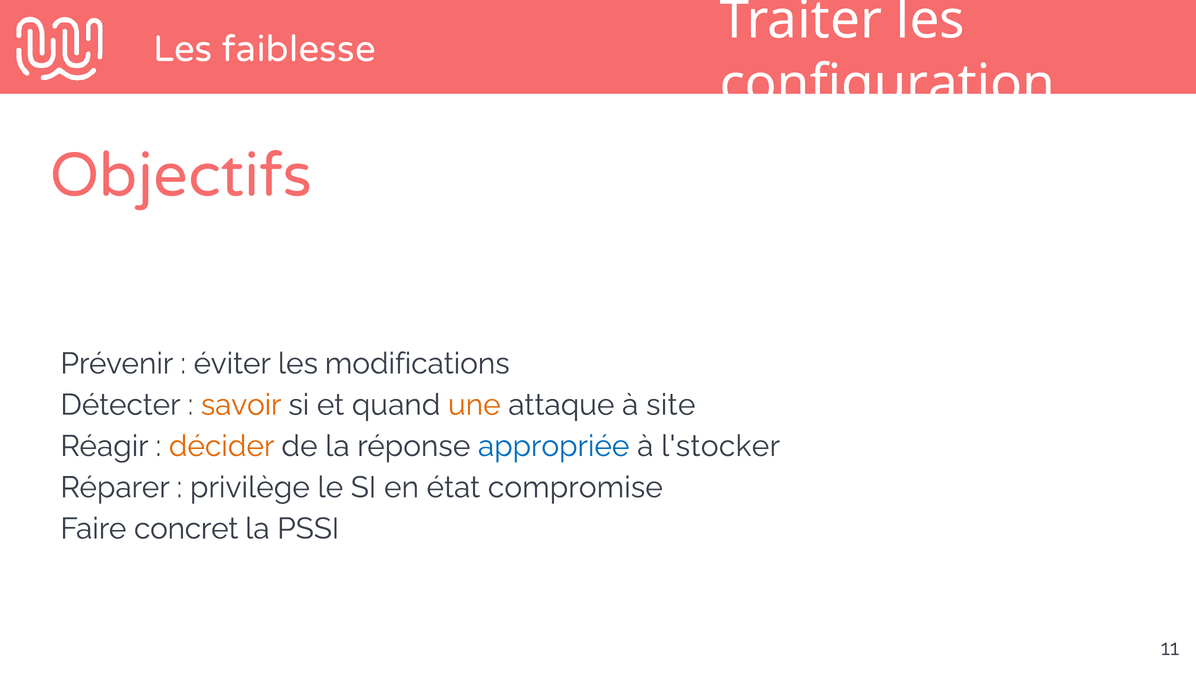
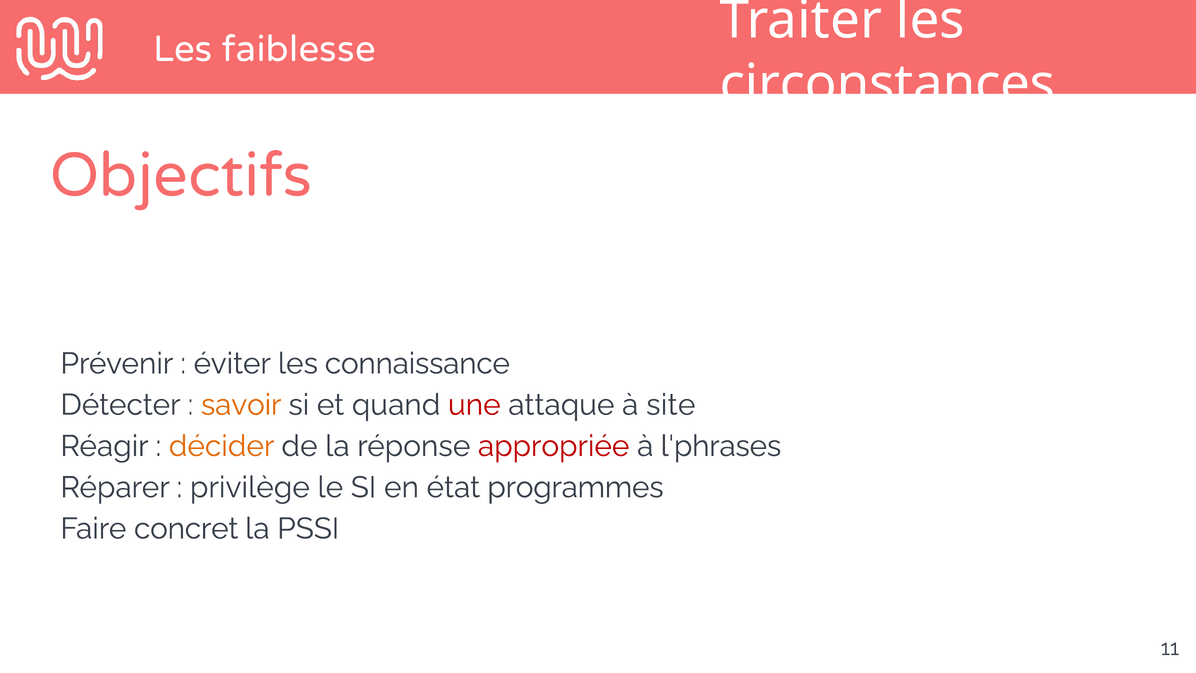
configuration: configuration -> circonstances (887, 84)
modifications: modifications -> connaissance (417, 363)
une colour: orange -> red (474, 405)
appropriée colour: blue -> red (554, 446)
l'stocker: l'stocker -> l'phrases (721, 446)
compromise: compromise -> programmes (576, 487)
